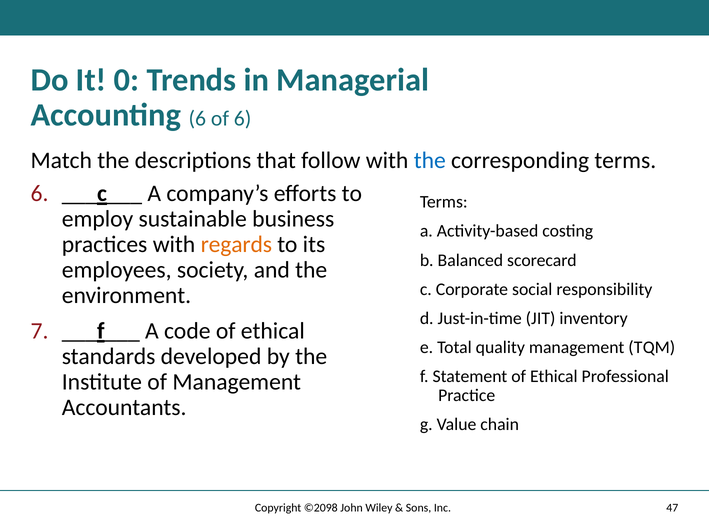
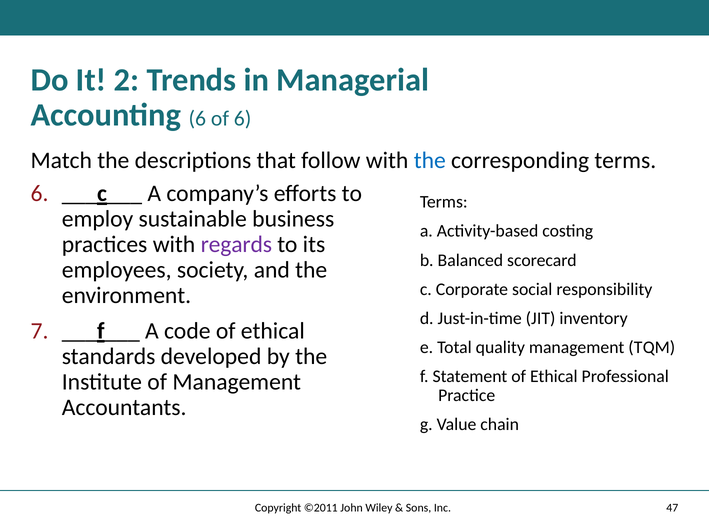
0: 0 -> 2 (126, 80)
regards colour: orange -> purple (236, 244)
©2098: ©2098 -> ©2011 (321, 508)
